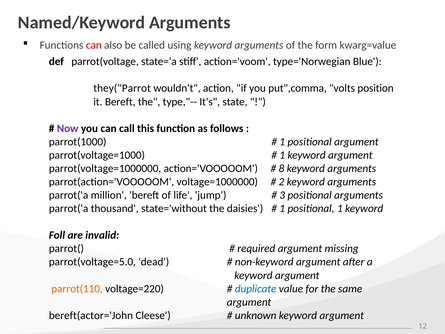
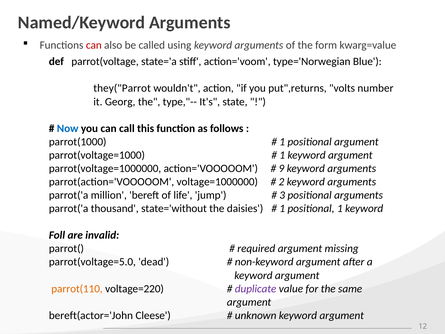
put",comma: put",comma -> put",returns (297, 88)
position: position -> number (375, 88)
it Bereft: Bereft -> Georg (120, 102)
Now colour: purple -> blue (68, 128)
8: 8 -> 9 (281, 168)
duplicate colour: blue -> purple (256, 288)
